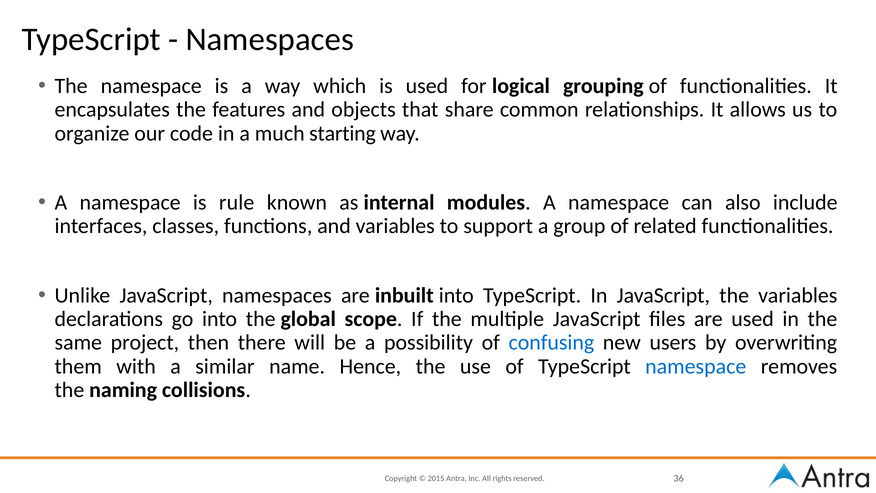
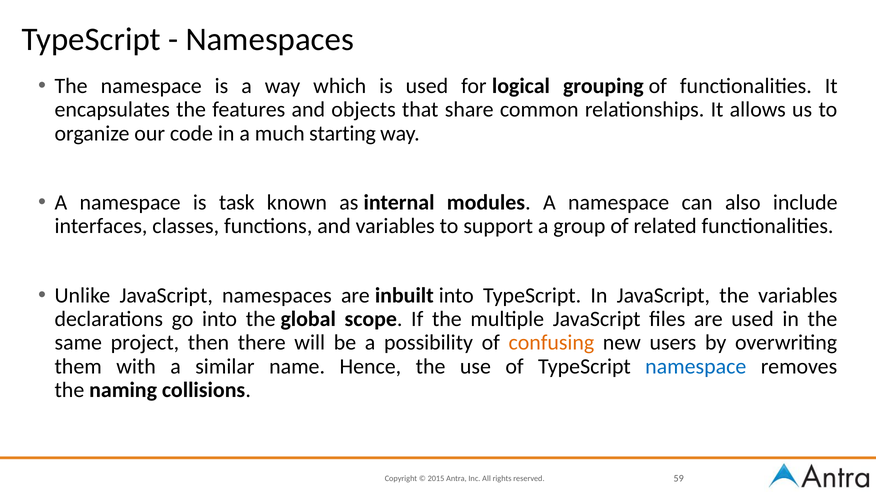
rule: rule -> task (237, 203)
confusing colour: blue -> orange (551, 343)
36: 36 -> 59 (679, 478)
